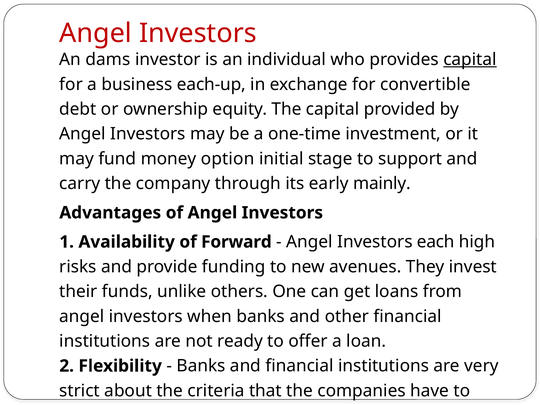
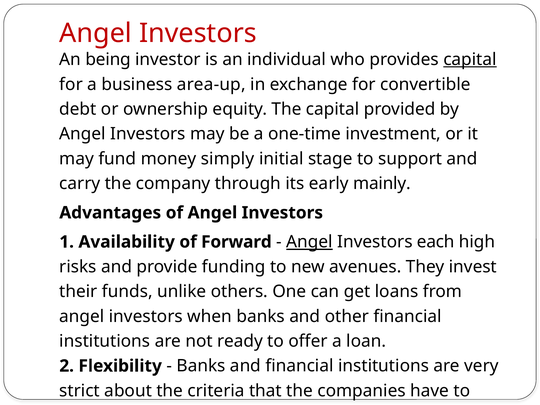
dams: dams -> being (108, 60)
each-up: each-up -> area-up (211, 84)
option: option -> simply (228, 159)
Angel underline: none -> present (310, 242)
